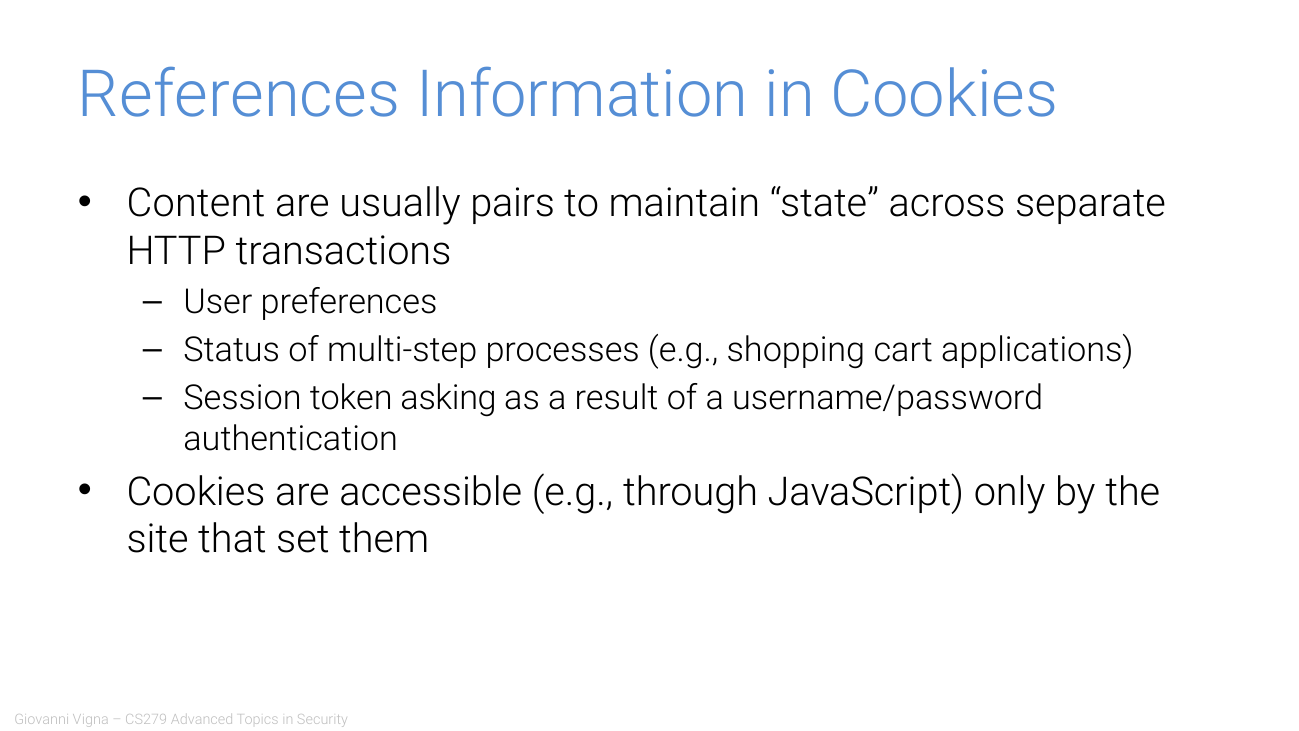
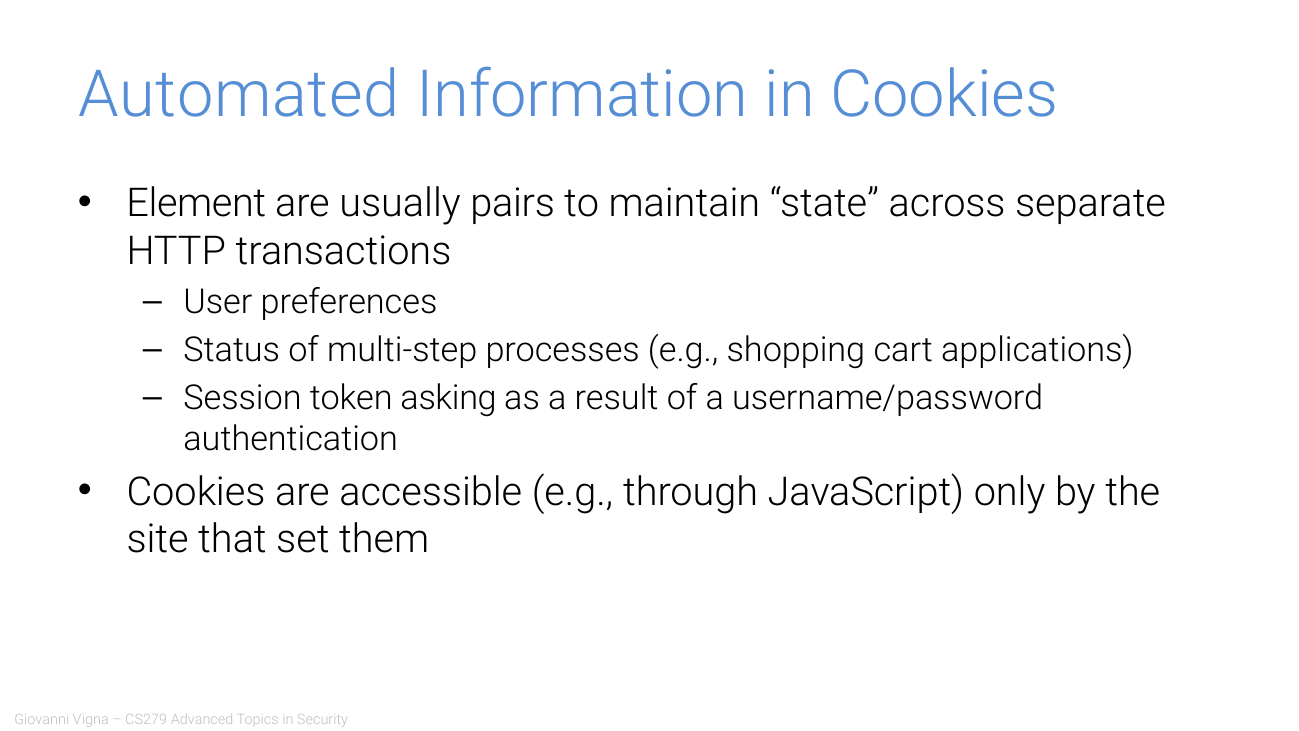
References: References -> Automated (239, 95)
Content: Content -> Element (196, 204)
